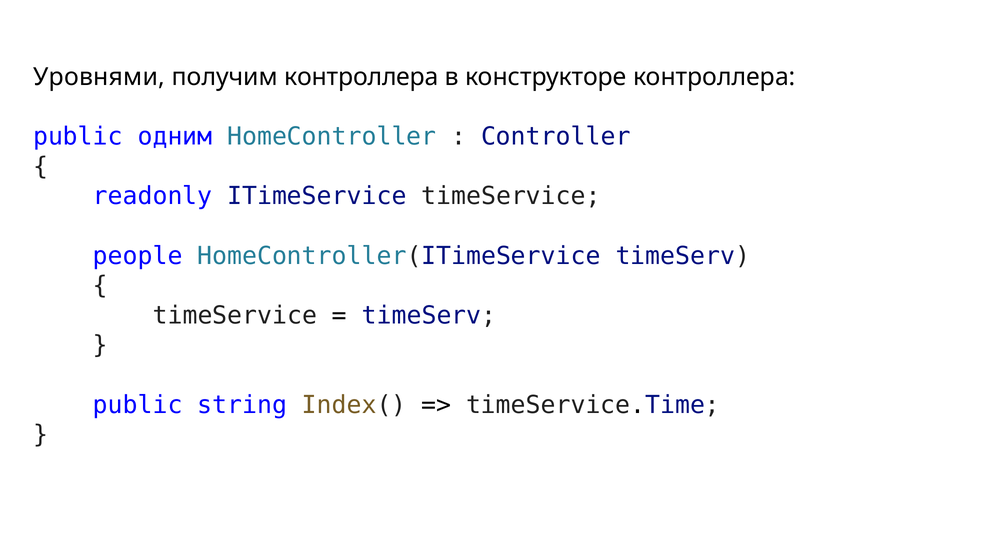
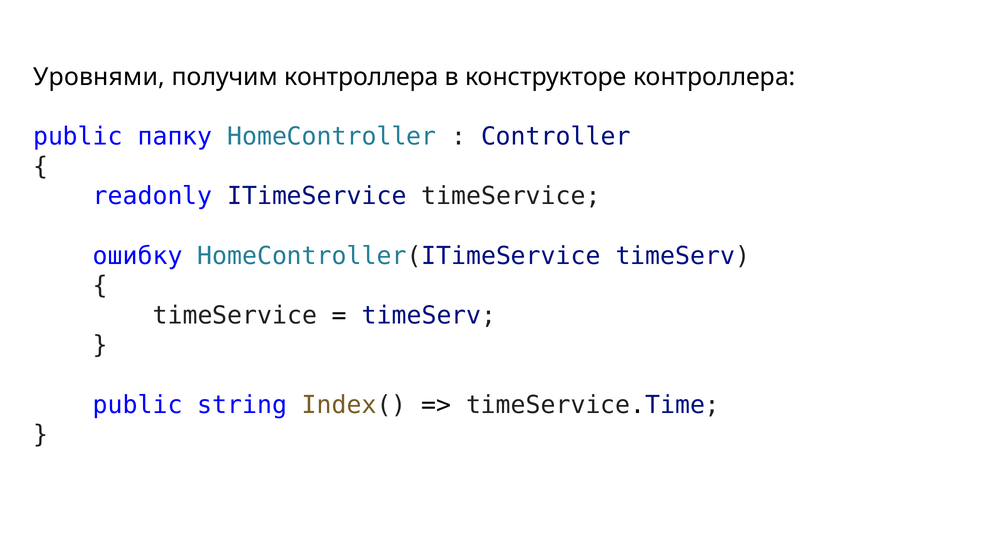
одним: одним -> папку (175, 136)
people: people -> ошибку (138, 256)
